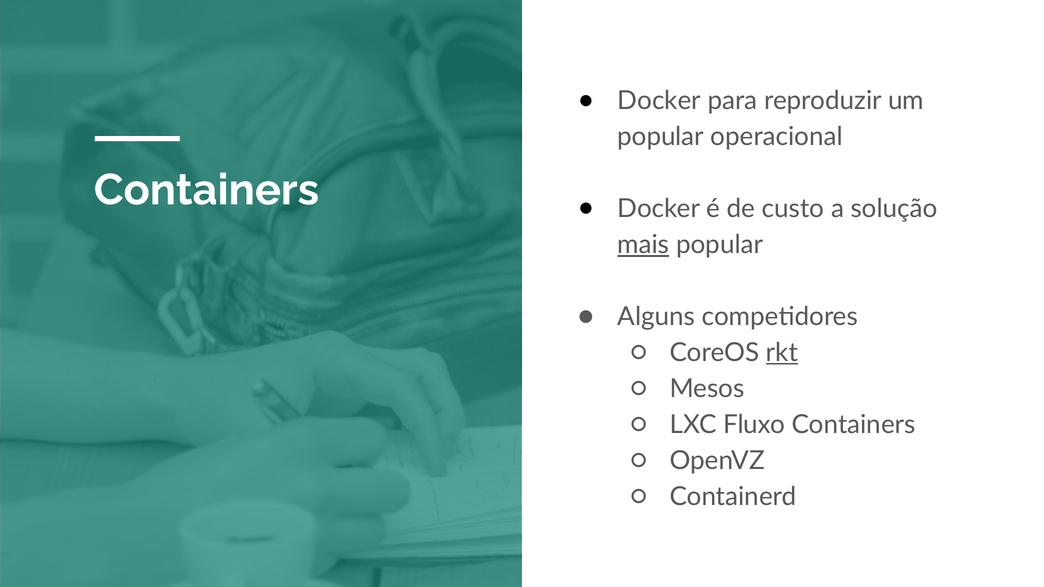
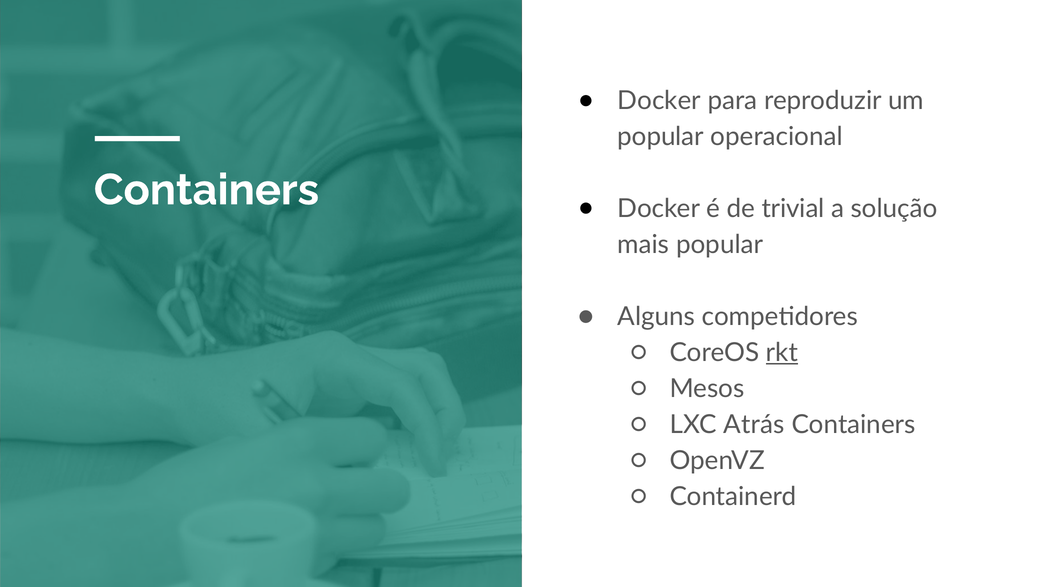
custo: custo -> trivial (793, 209)
mais underline: present -> none (643, 245)
Fluxo: Fluxo -> Atrás (754, 425)
